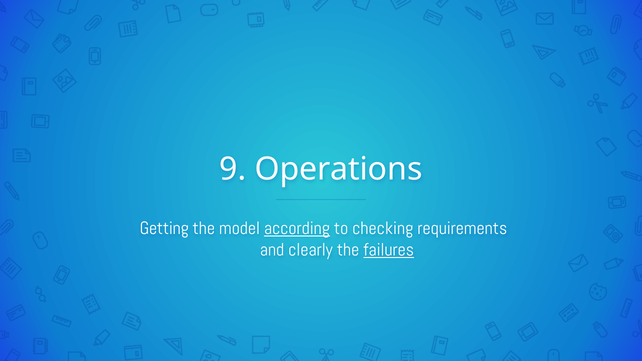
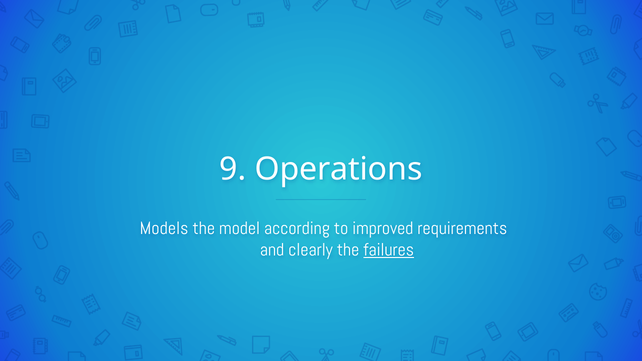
Getting: Getting -> Models (164, 228)
according underline: present -> none (297, 228)
checking: checking -> improved (383, 228)
